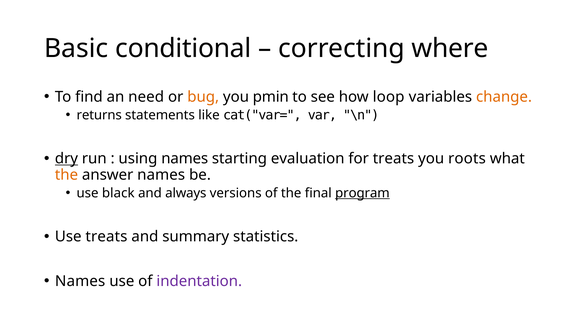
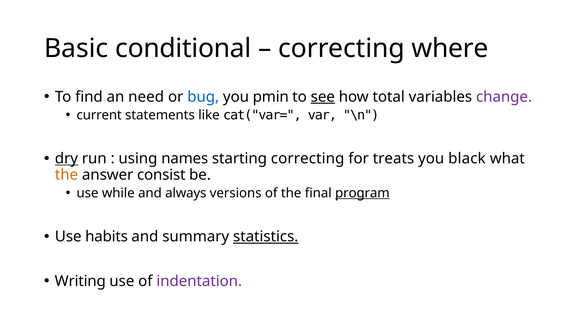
bug colour: orange -> blue (203, 97)
see underline: none -> present (323, 97)
loop: loop -> total (389, 97)
change colour: orange -> purple (504, 97)
returns: returns -> current (99, 115)
starting evaluation: evaluation -> correcting (308, 159)
roots: roots -> black (467, 159)
answer names: names -> consist (161, 175)
black: black -> while (118, 193)
Use treats: treats -> habits (107, 237)
statistics underline: none -> present (266, 237)
Names: Names -> Writing (80, 281)
